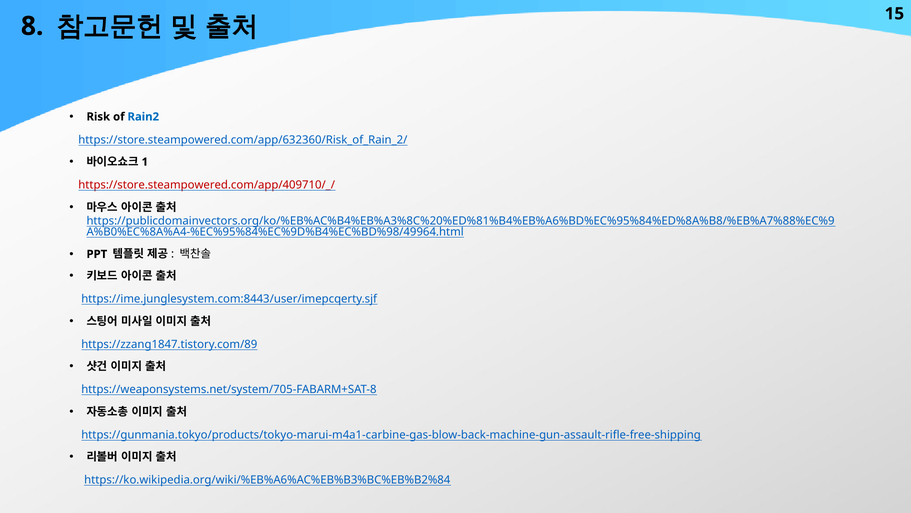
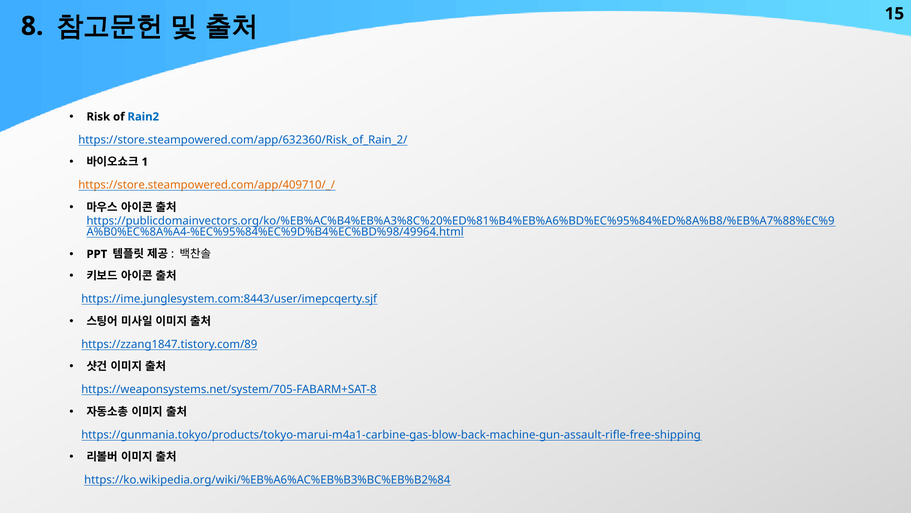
https://store.steampowered.com/app/409710/_/ colour: red -> orange (207, 185)
